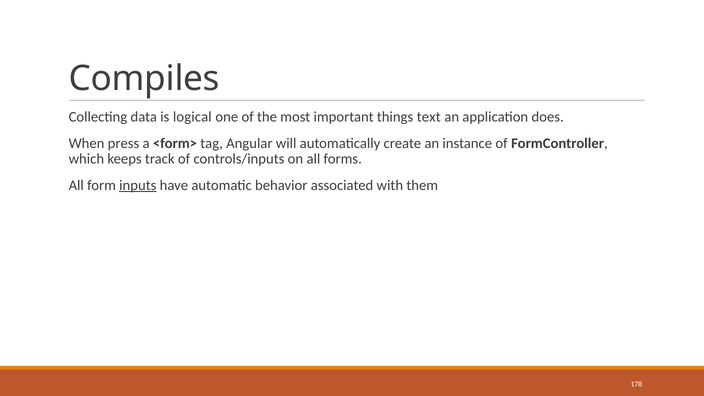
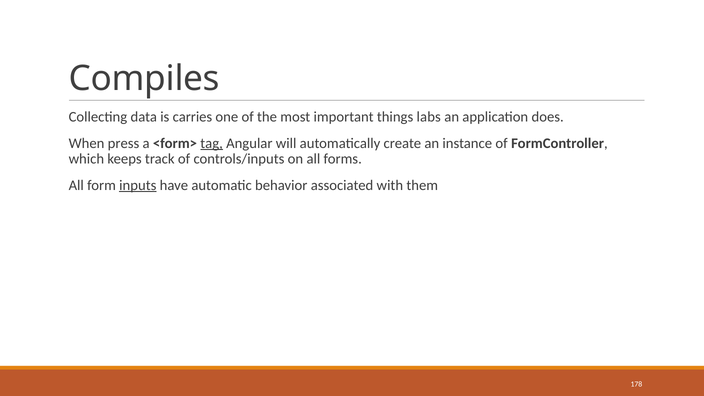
logical: logical -> carries (192, 117)
text: text -> labs (429, 117)
tag underline: none -> present (212, 143)
